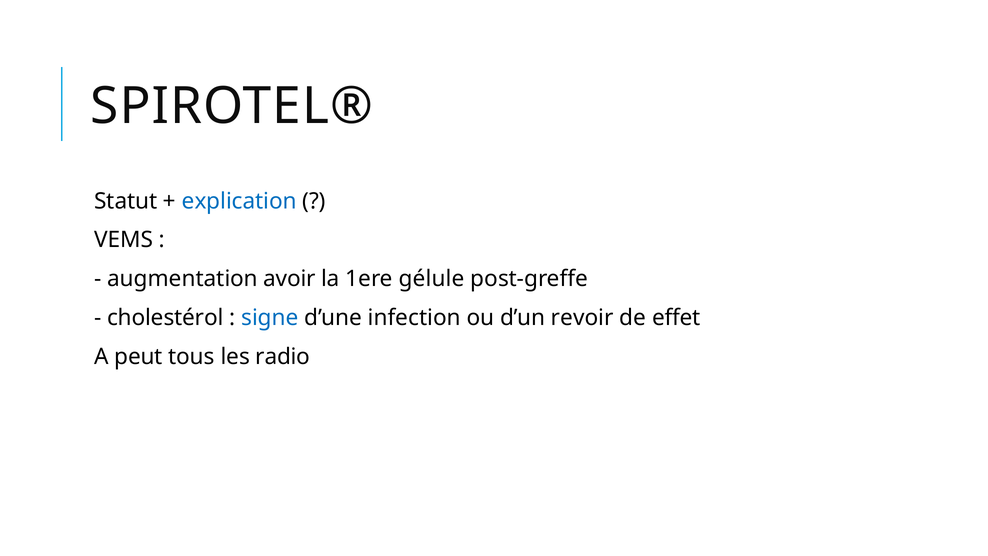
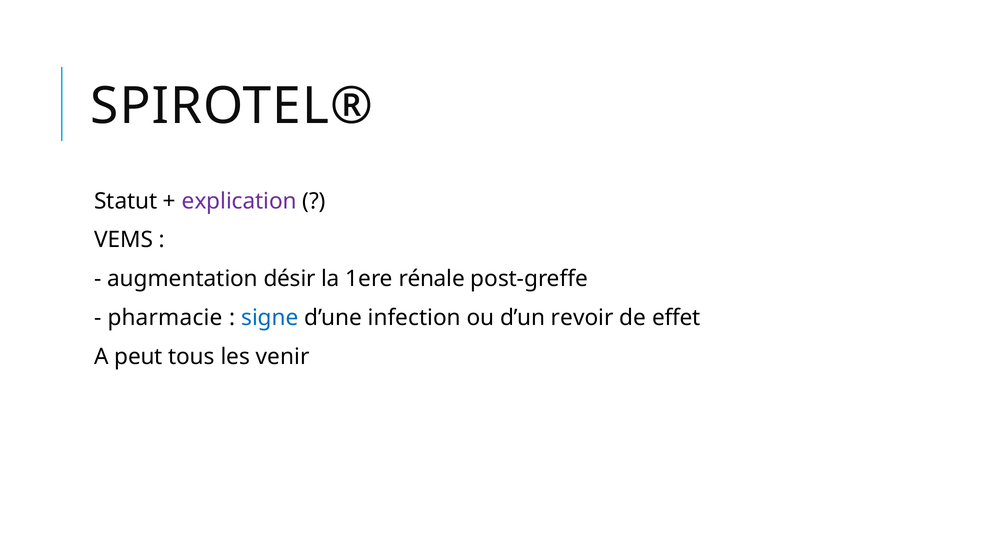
explication colour: blue -> purple (239, 201)
avoir: avoir -> désir (290, 279)
gélule: gélule -> rénale (432, 279)
cholestérol: cholestérol -> pharmacie (165, 318)
radio: radio -> venir (283, 356)
